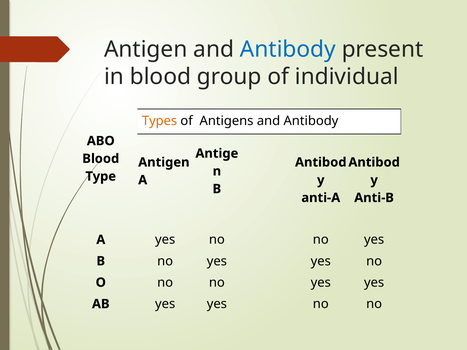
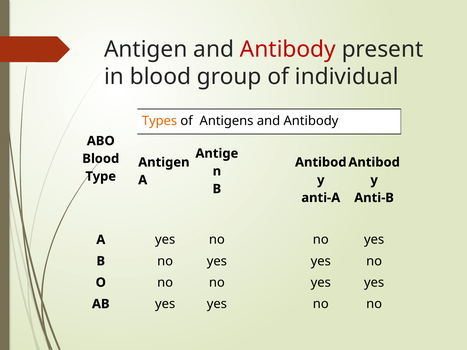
Antibody colour: blue -> red (288, 49)
